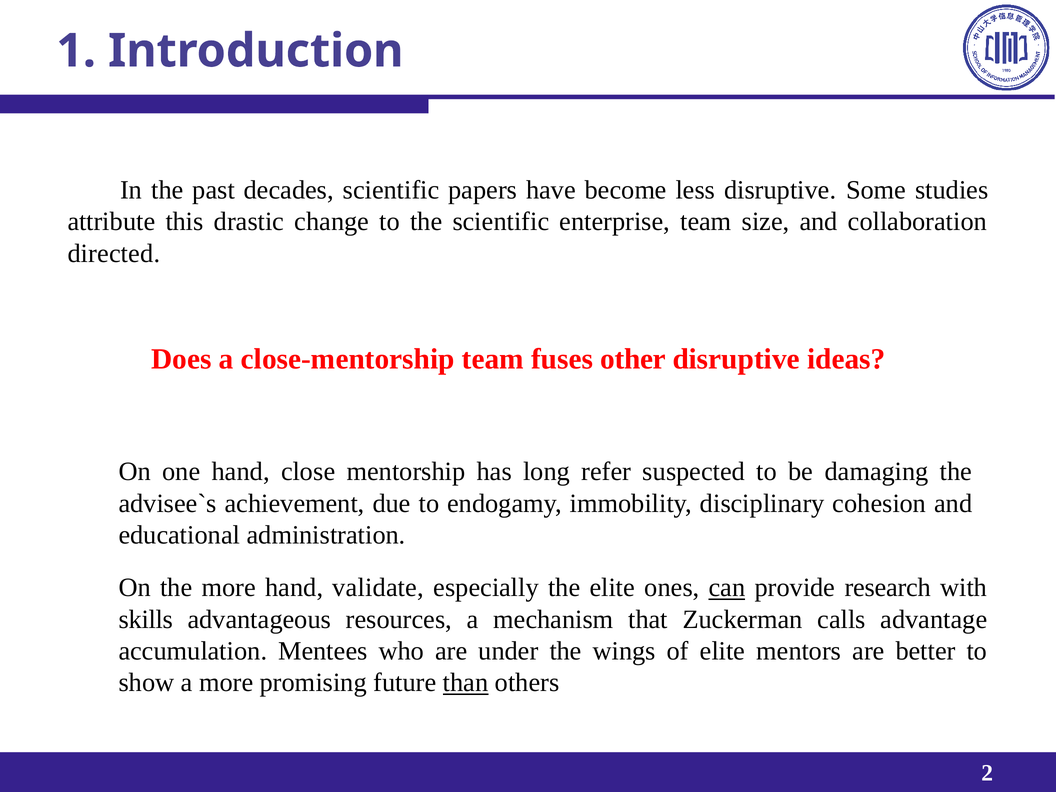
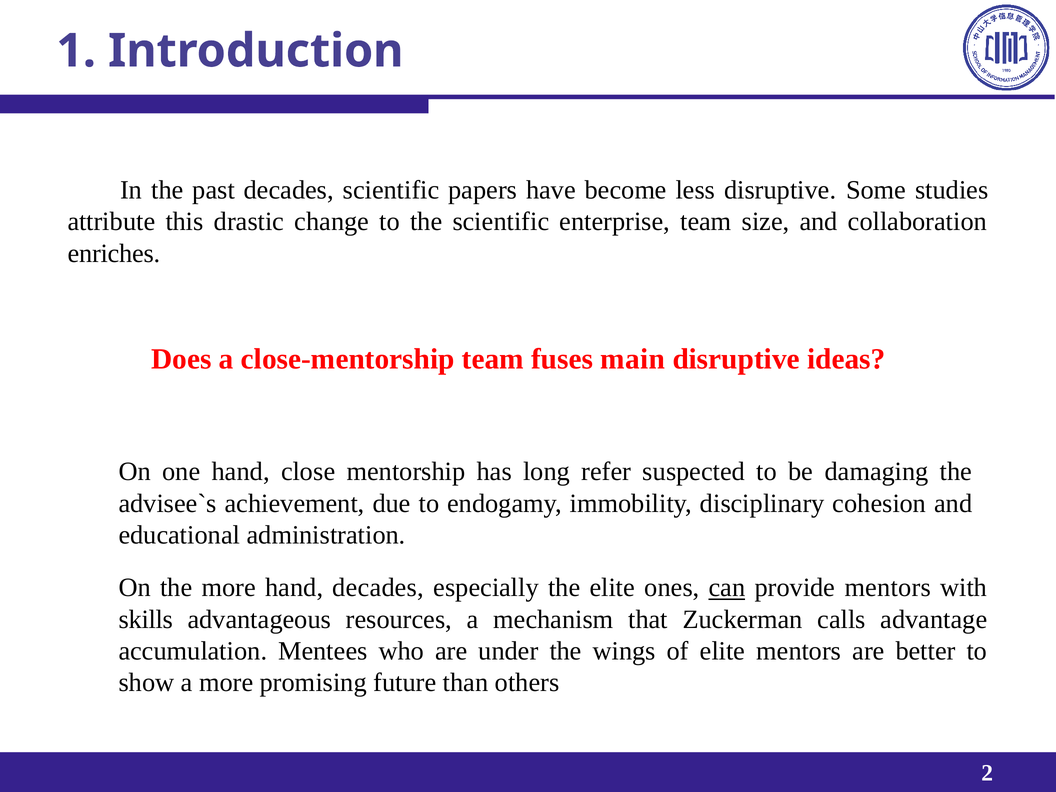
directed: directed -> enriches (114, 253)
other: other -> main (633, 359)
hand validate: validate -> decades (378, 588)
provide research: research -> mentors (888, 588)
than underline: present -> none (466, 683)
